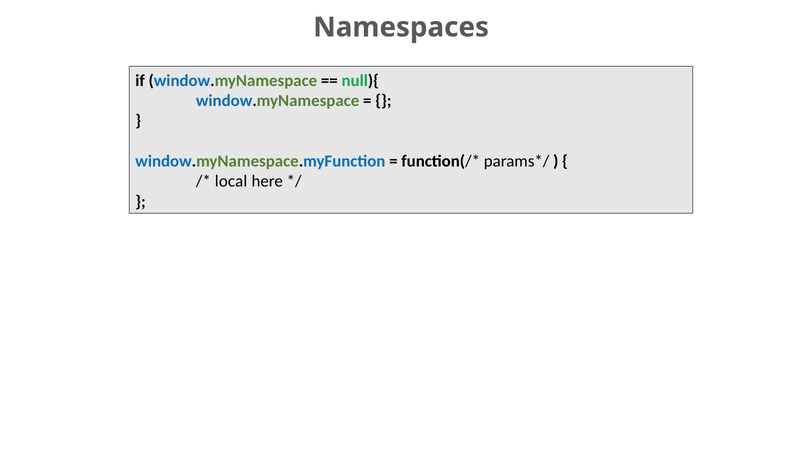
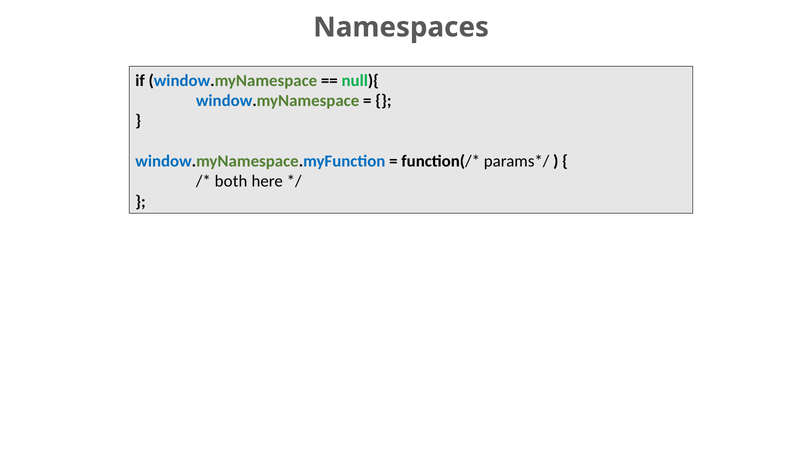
local: local -> both (231, 182)
